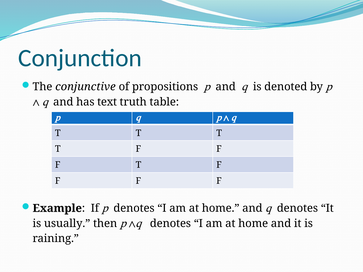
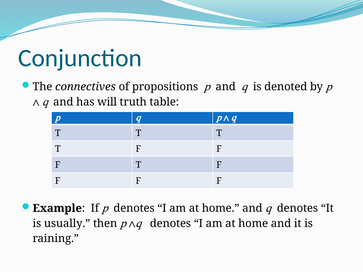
conjunctive: conjunctive -> connectives (85, 87)
text: text -> will (107, 102)
